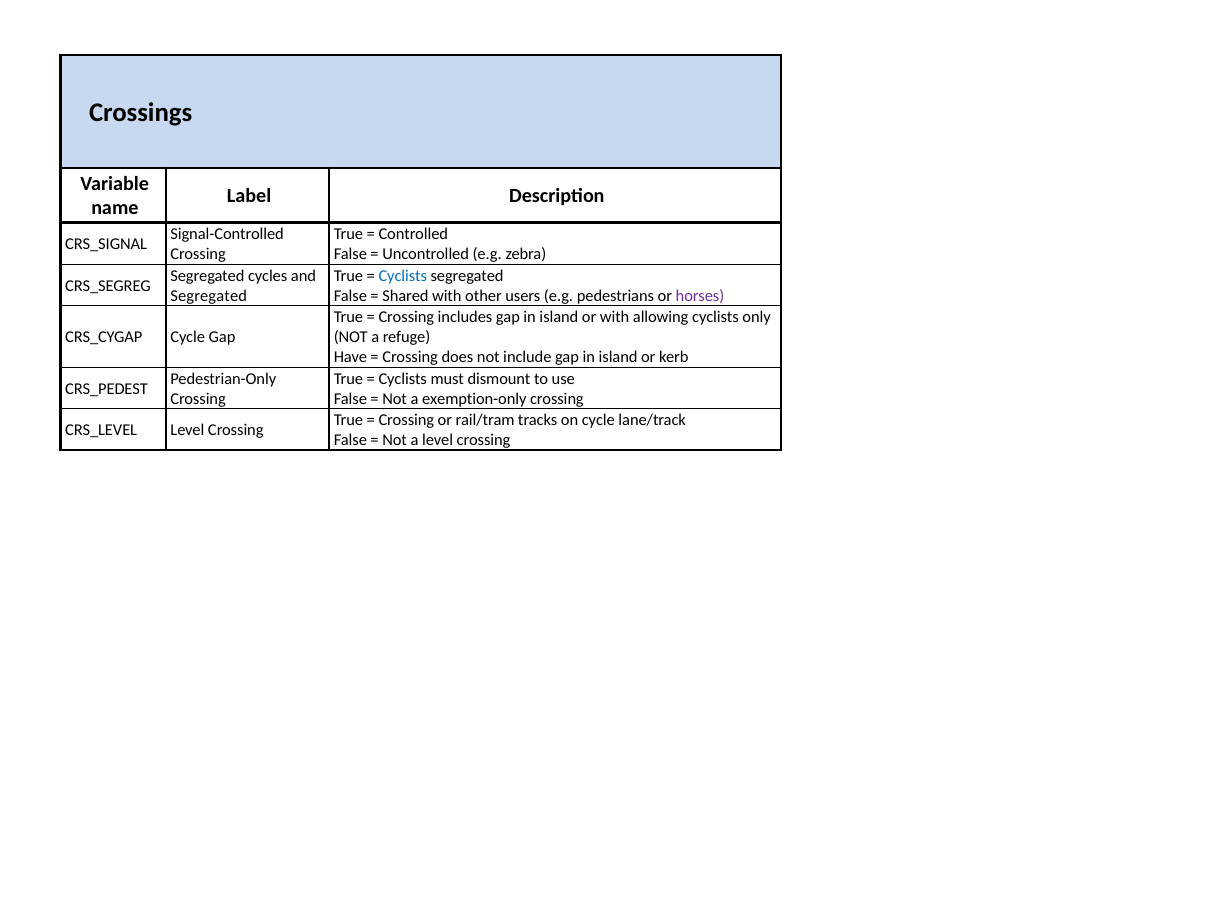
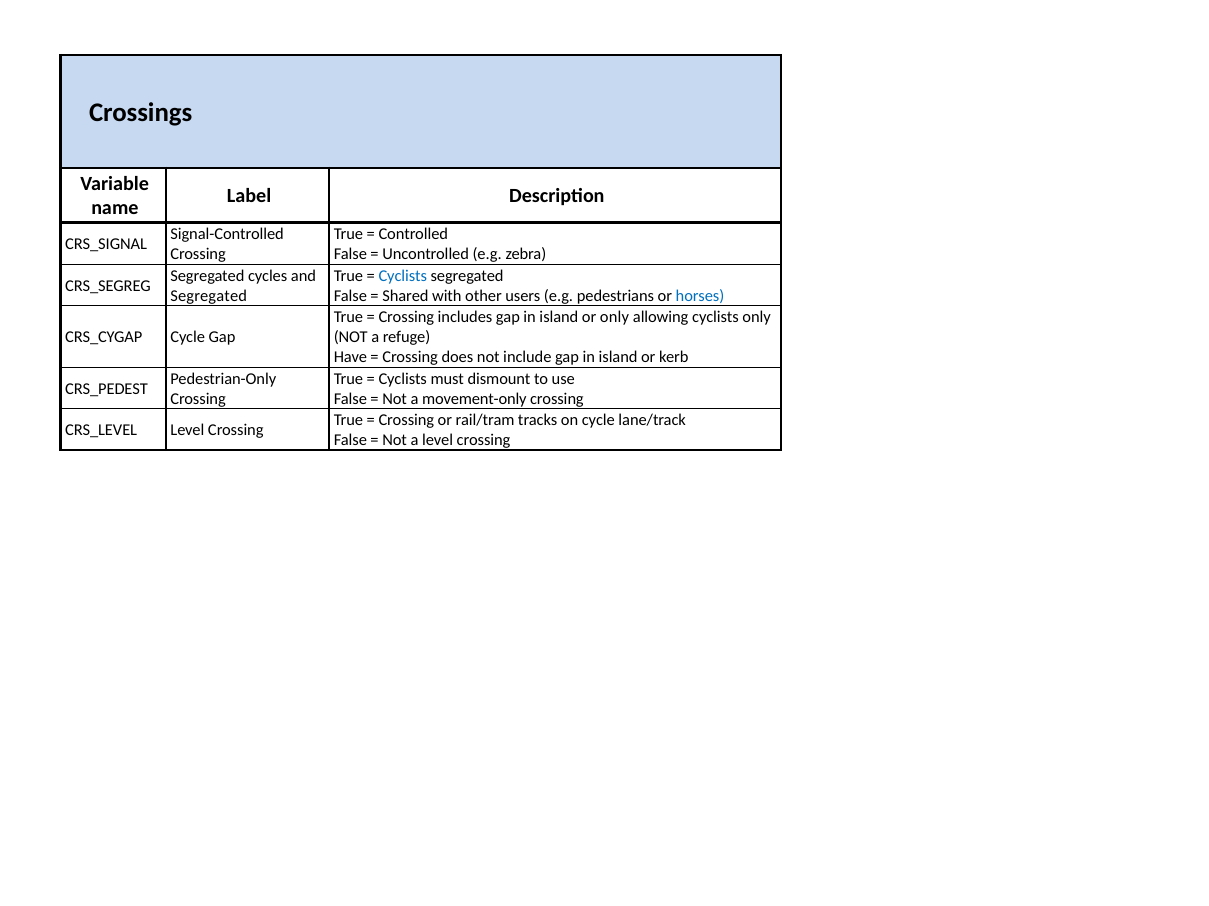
horses colour: purple -> blue (700, 296)
or with: with -> only (614, 318)
exemption-only: exemption-only -> movement-only (474, 399)
